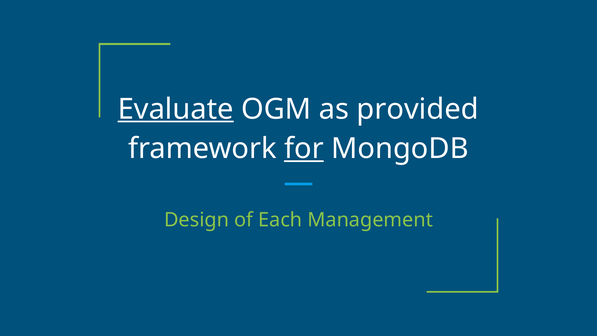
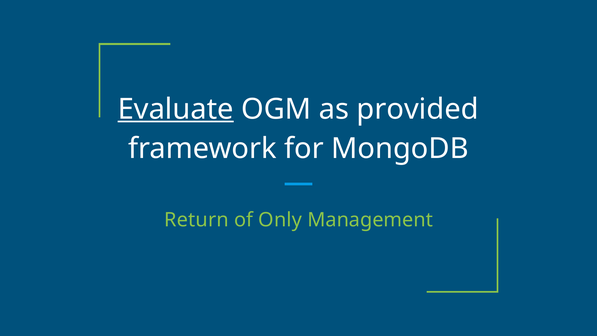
for underline: present -> none (304, 149)
Design: Design -> Return (196, 220)
Each: Each -> Only (280, 220)
